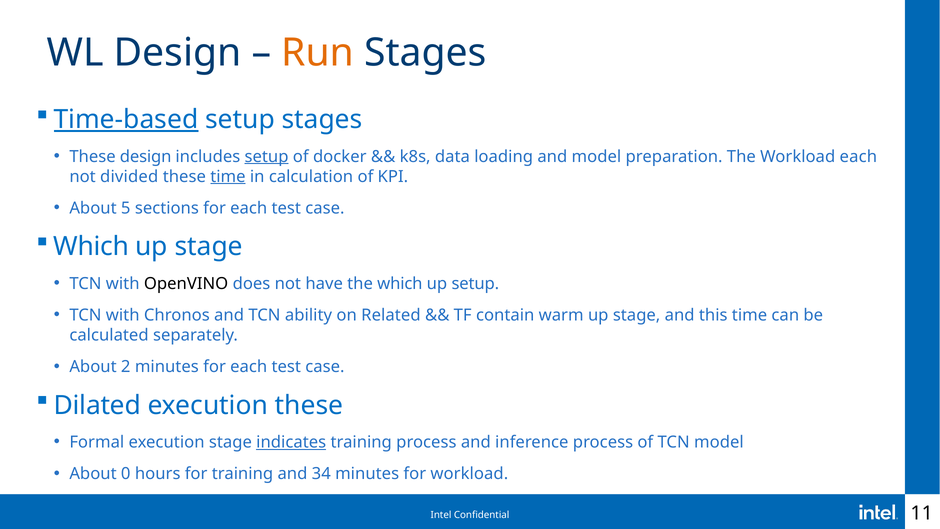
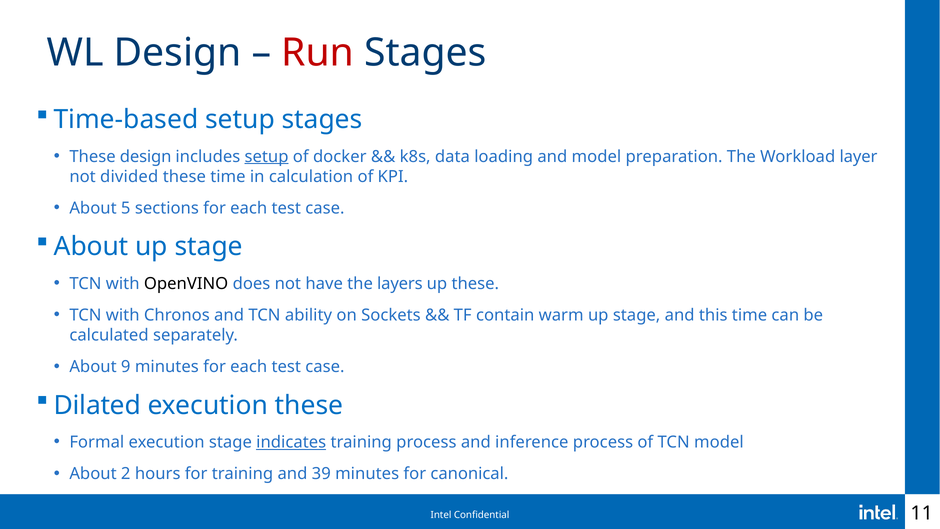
Run colour: orange -> red (318, 53)
Time-based underline: present -> none (126, 120)
Workload each: each -> layer (858, 156)
time underline: present -> none (228, 176)
Which: Which -> About (91, 246)
the which: which -> layers (400, 283)
up setup: setup -> these (475, 283)
Related: Related -> Sockets (391, 315)
2: 2 -> 9 (126, 367)
0: 0 -> 2 (126, 474)
34: 34 -> 39 (321, 474)
for workload: workload -> canonical (469, 474)
